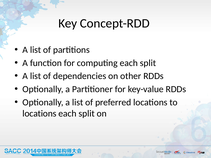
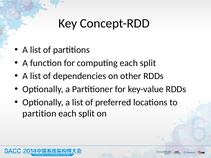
locations: locations -> partition (39, 114)
